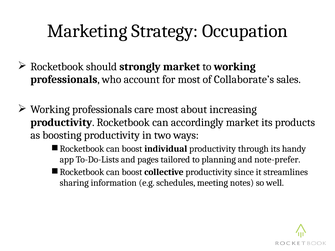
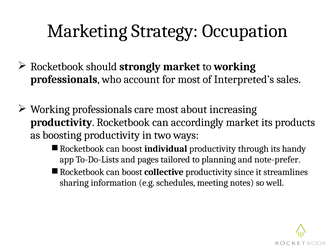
Collaborate’s: Collaborate’s -> Interpreted’s (244, 80)
